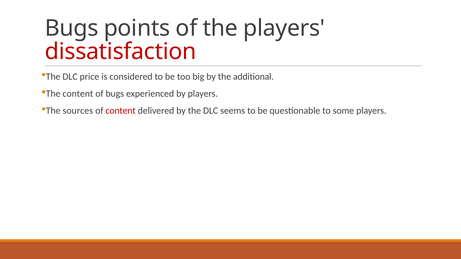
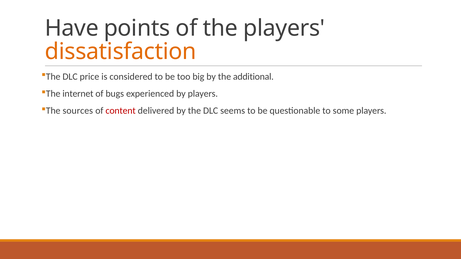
Bugs: Bugs -> Have (72, 28)
dissatisfaction colour: red -> orange (121, 52)
The content: content -> internet (78, 94)
